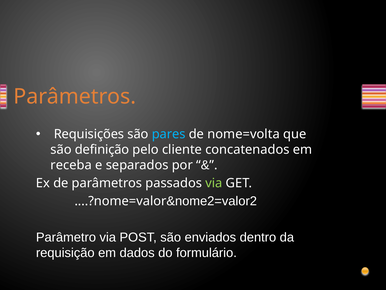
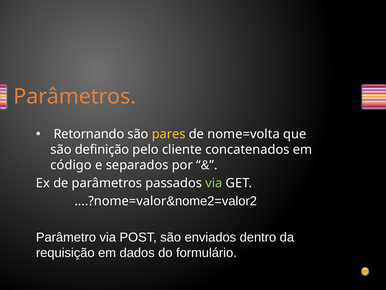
Requisições: Requisições -> Retornando (89, 134)
pares colour: light blue -> yellow (169, 134)
receba: receba -> código (71, 165)
